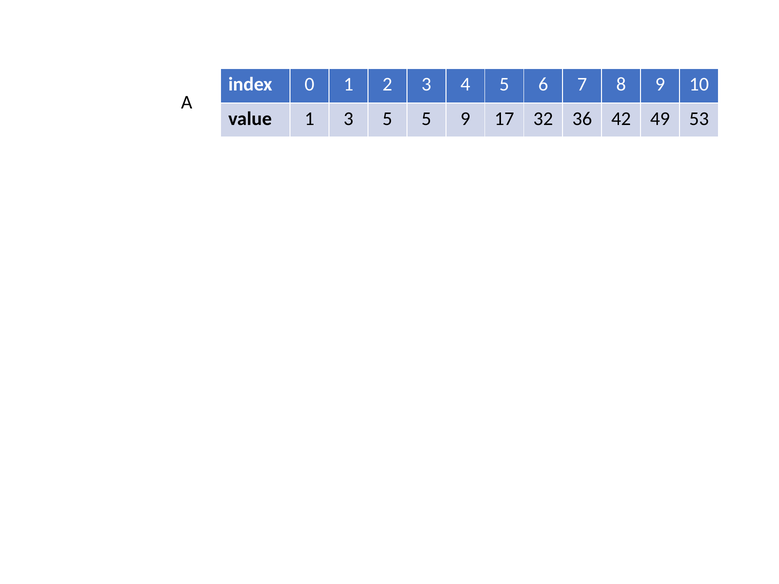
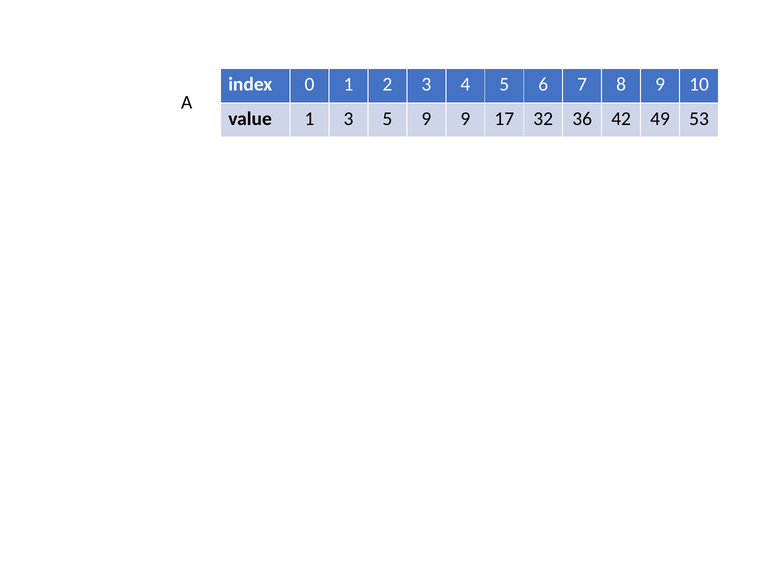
5 5: 5 -> 9 (426, 119)
